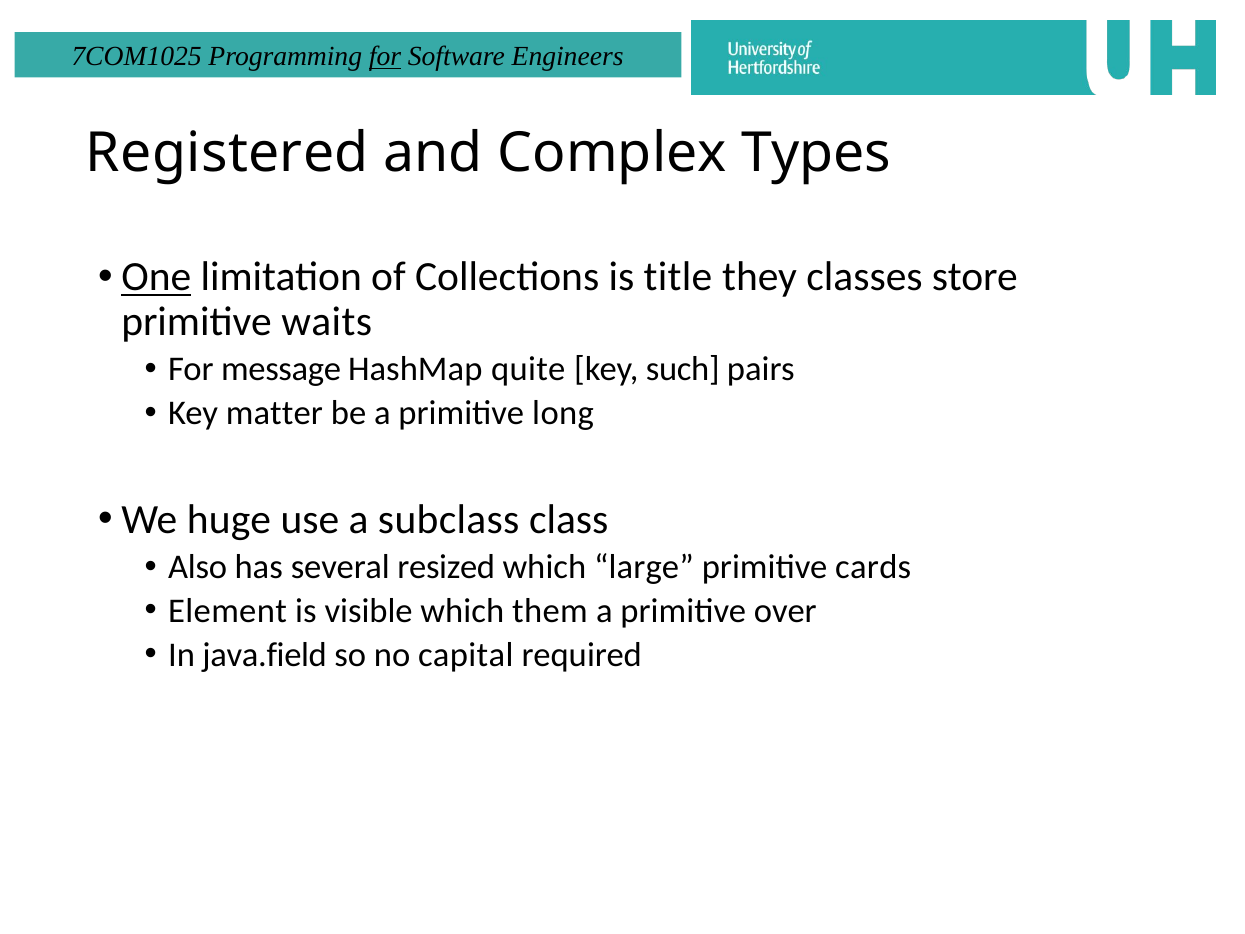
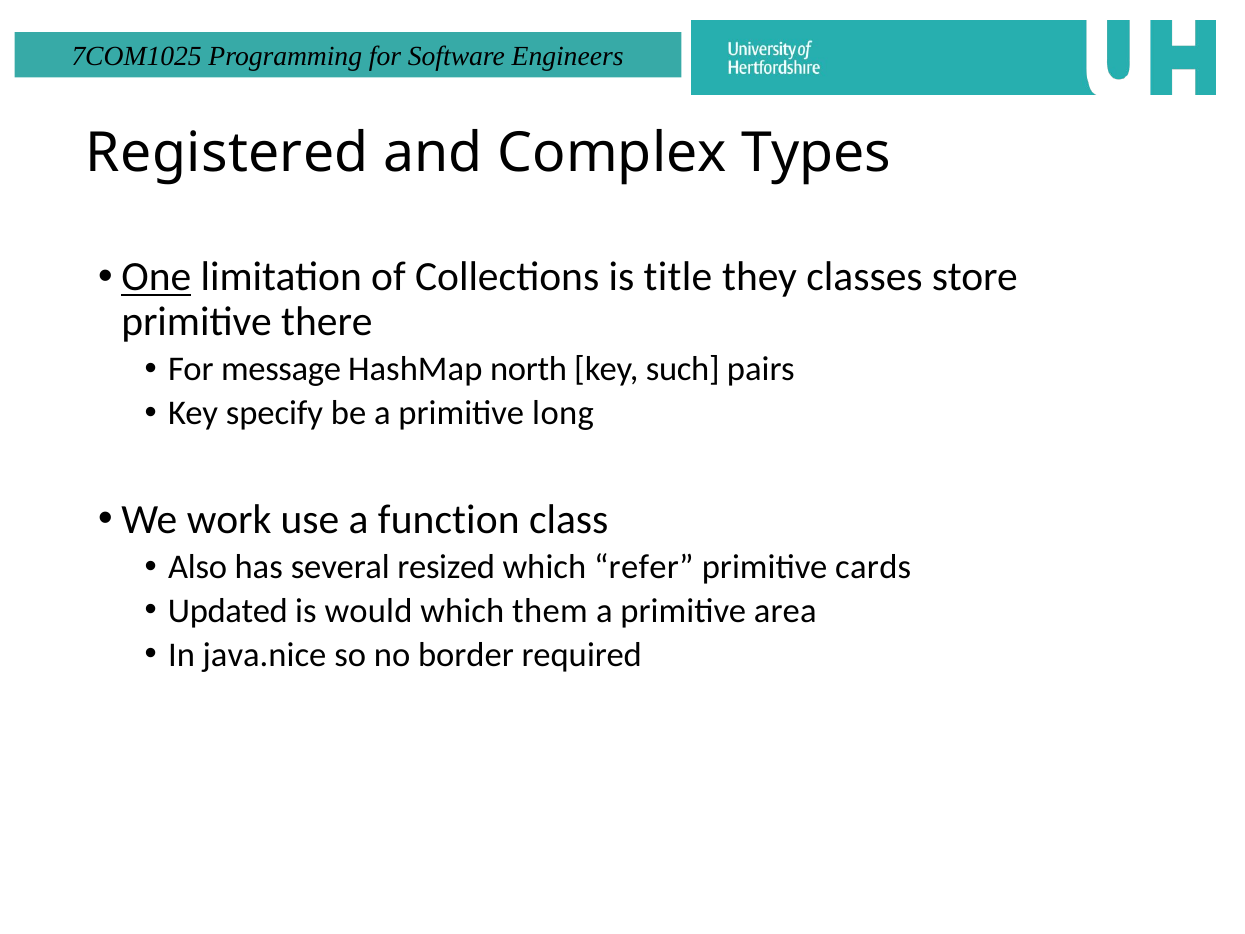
for underline: present -> none (385, 57)
waits: waits -> there (327, 322)
quite: quite -> north (529, 369)
matter: matter -> specify (274, 413)
huge: huge -> work (229, 519)
subclass: subclass -> function (449, 519)
large: large -> refer (644, 567)
Element: Element -> Updated (228, 611)
visible: visible -> would (368, 611)
over: over -> area (785, 611)
java.field: java.field -> java.nice (265, 655)
capital: capital -> border (466, 655)
